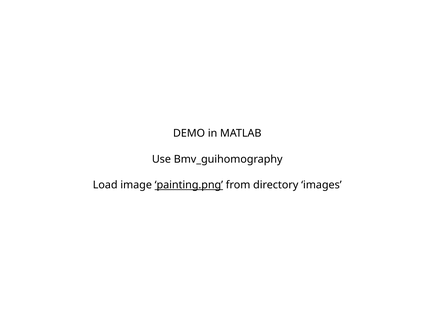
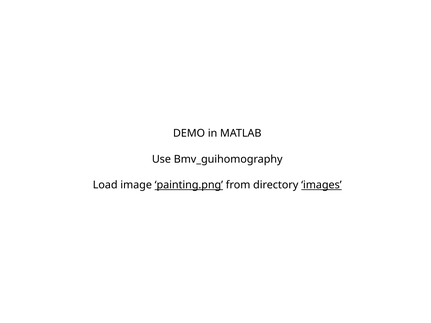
images underline: none -> present (321, 185)
